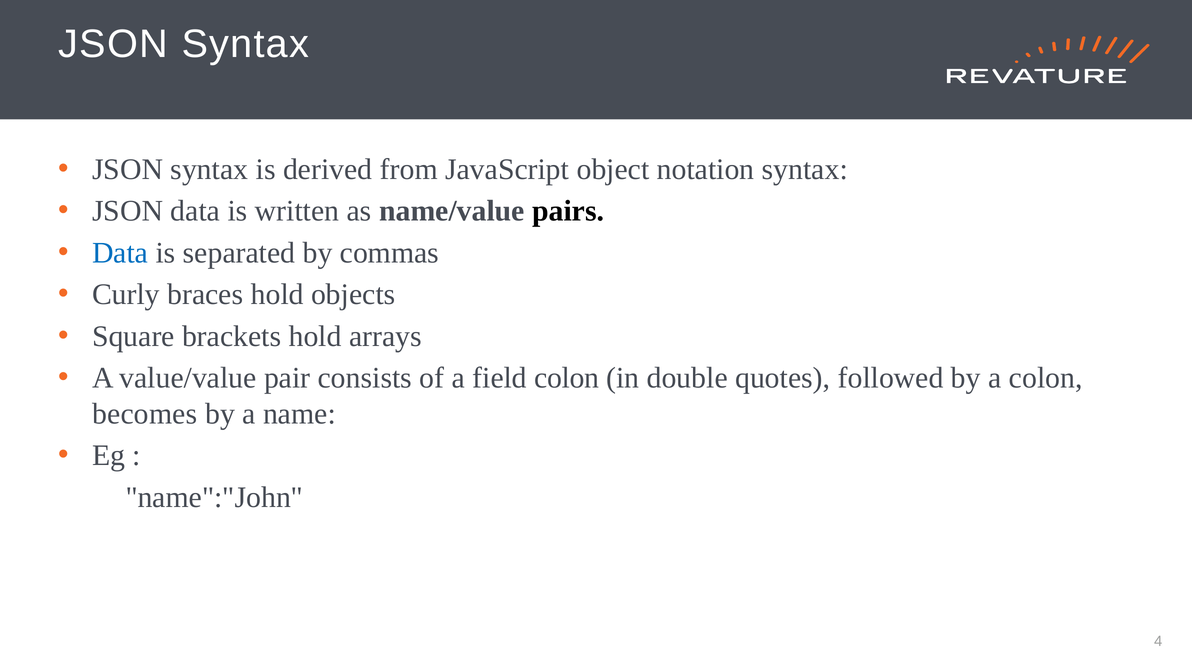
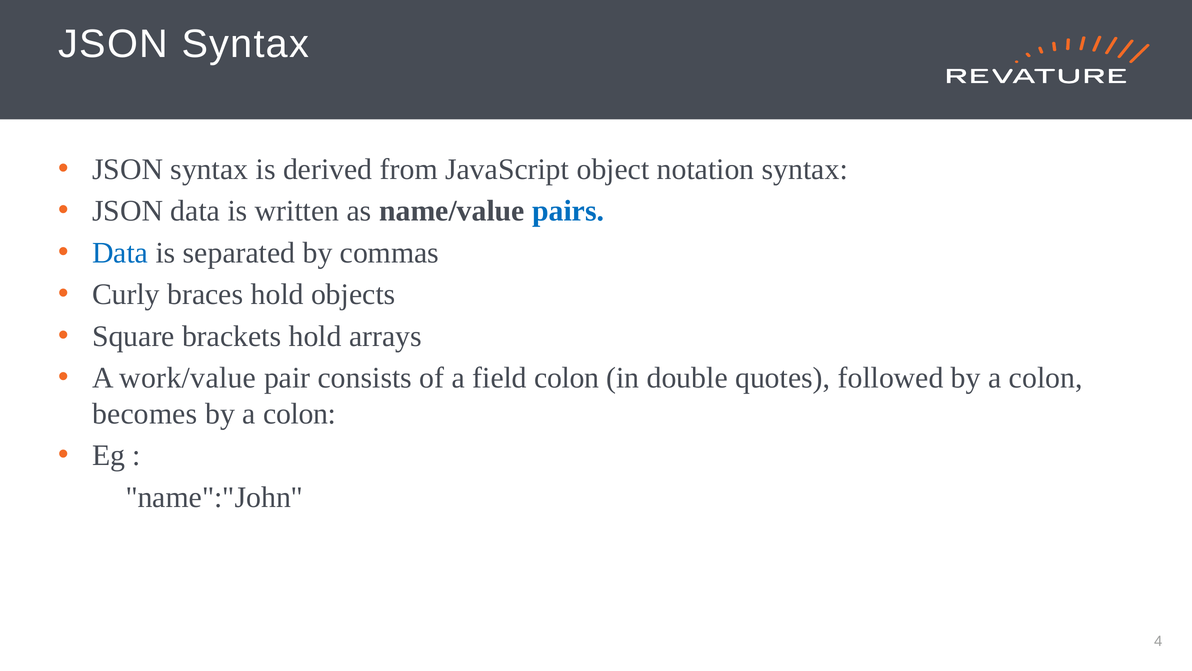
pairs colour: black -> blue (568, 211)
value/value: value/value -> work/value (188, 378)
name: name -> colon (300, 414)
